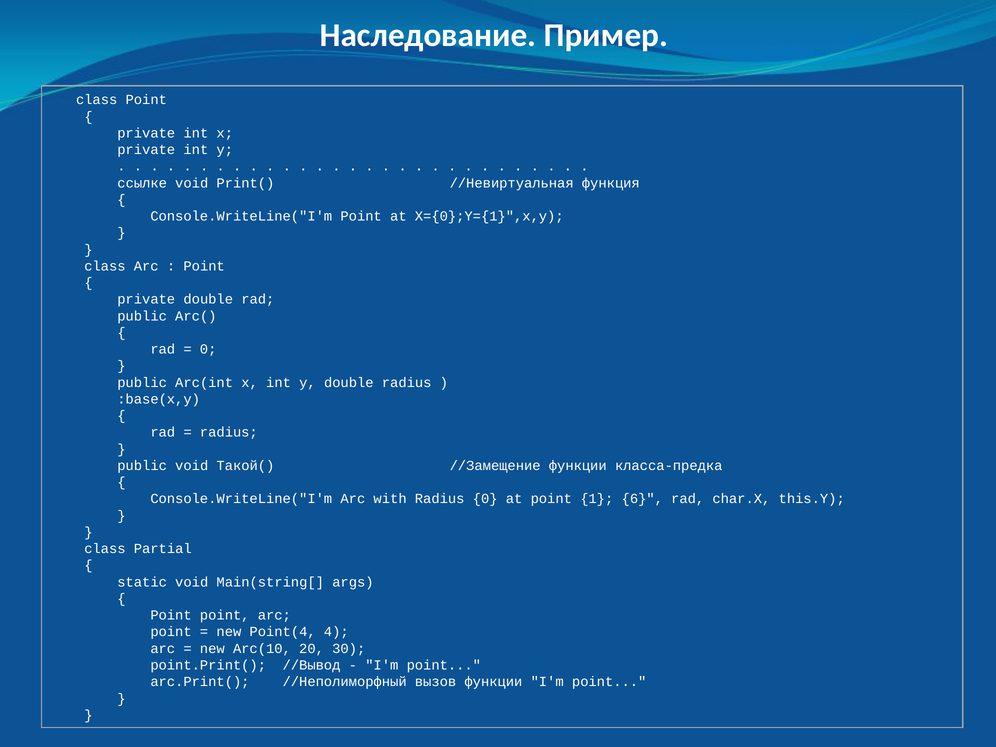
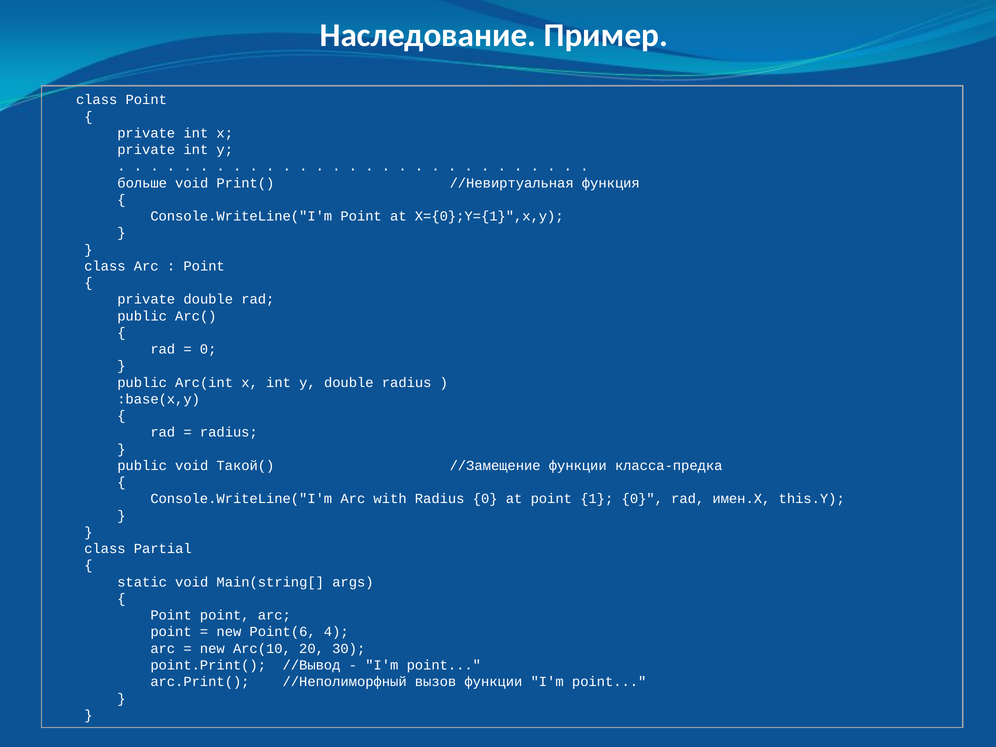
ссылке: ссылке -> больше (142, 183)
1 6: 6 -> 0 (642, 499)
char.X: char.X -> имен.X (741, 499)
Point(4: Point(4 -> Point(6 (283, 632)
